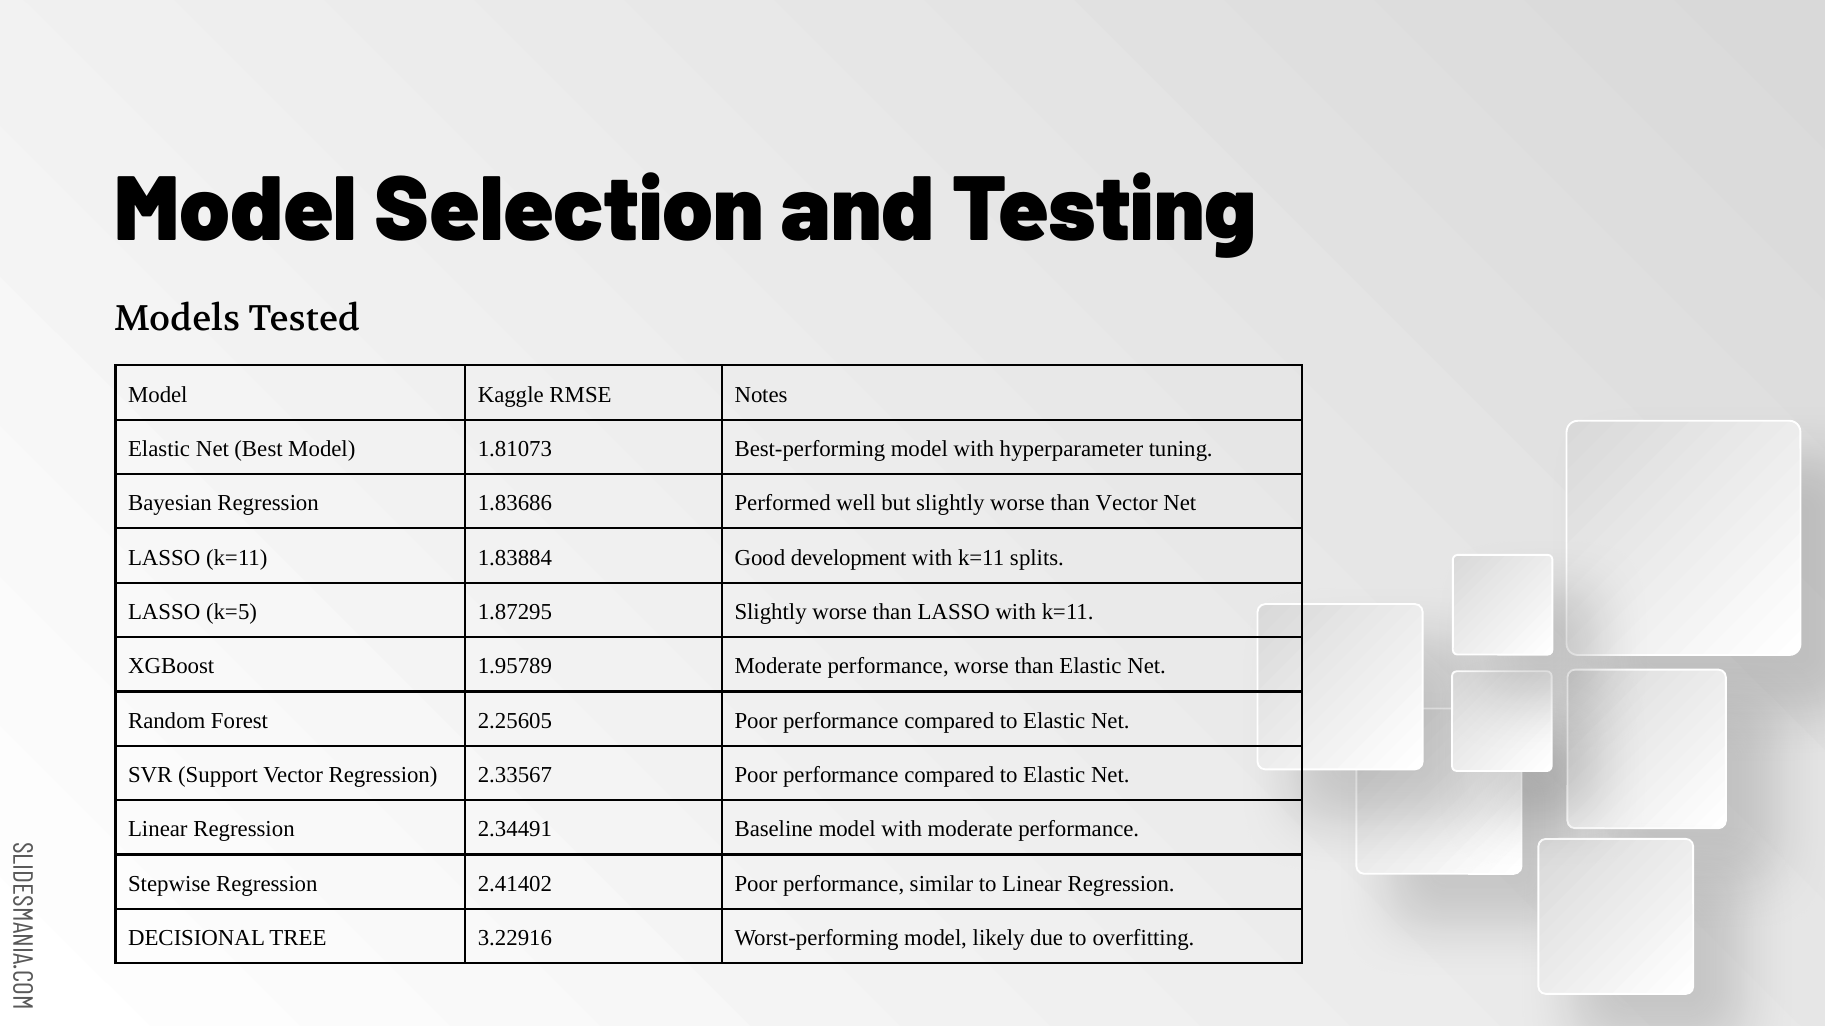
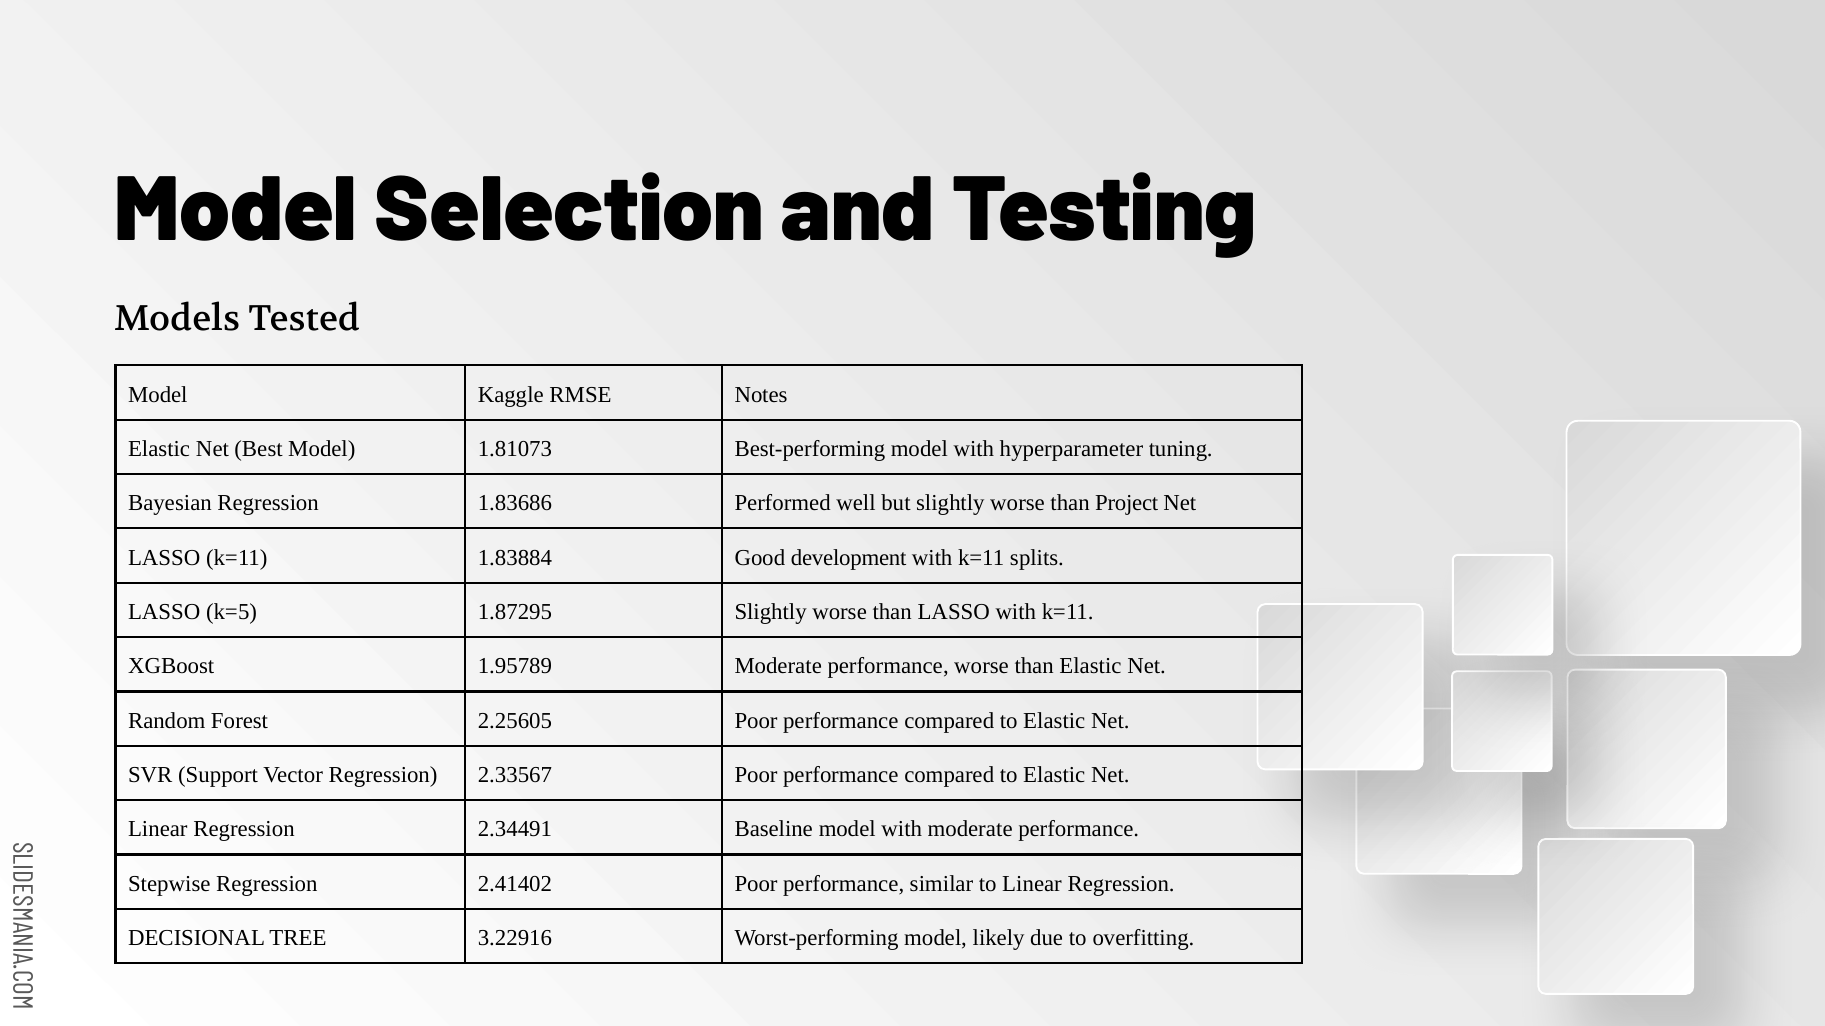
than Vector: Vector -> Project (1127, 504)
